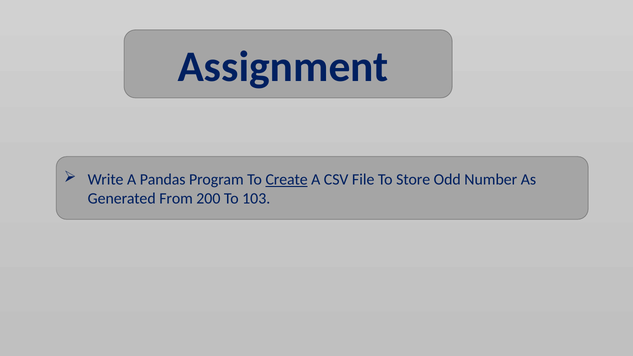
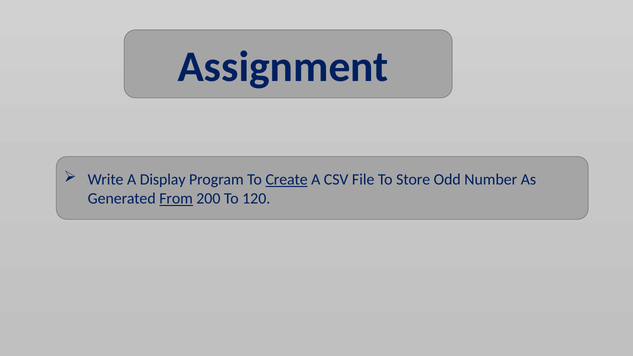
Pandas: Pandas -> Display (163, 180)
From underline: none -> present (176, 199)
103: 103 -> 120 (256, 199)
